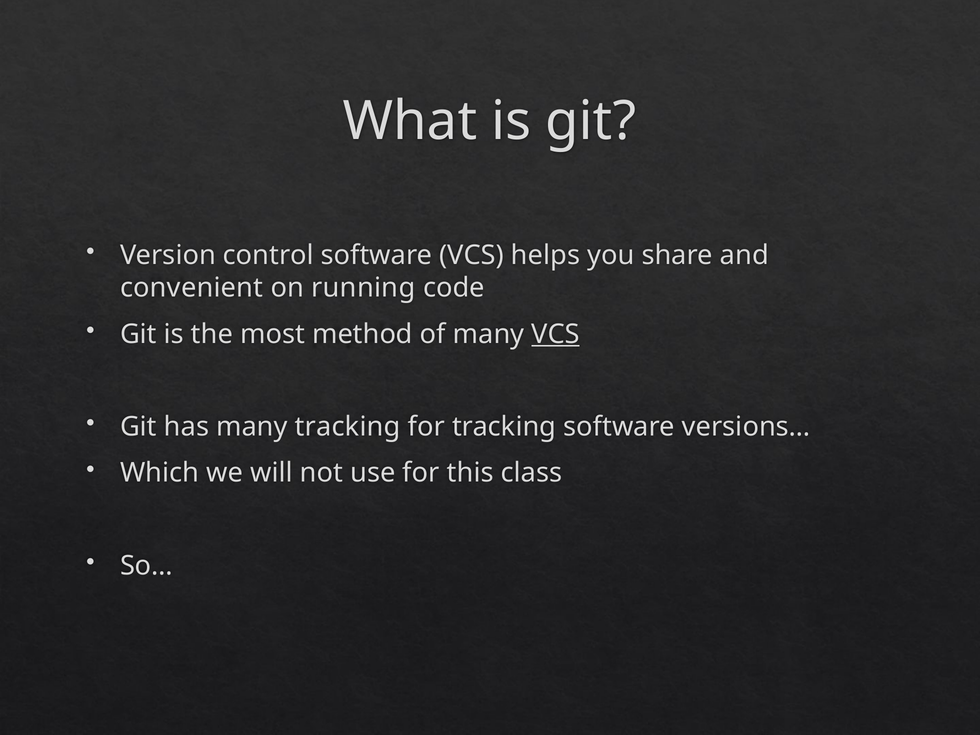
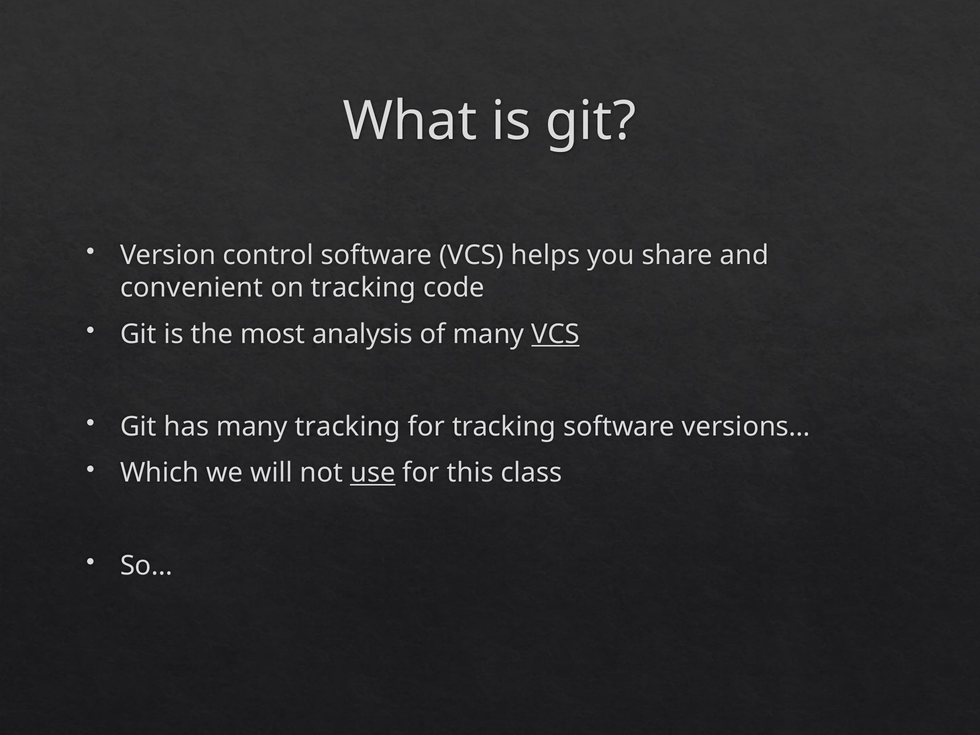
on running: running -> tracking (363, 288)
method: method -> analysis (362, 334)
use underline: none -> present (373, 473)
